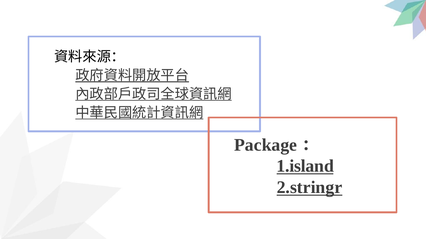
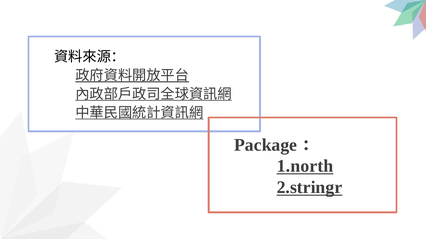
1.island: 1.island -> 1.north (305, 167)
